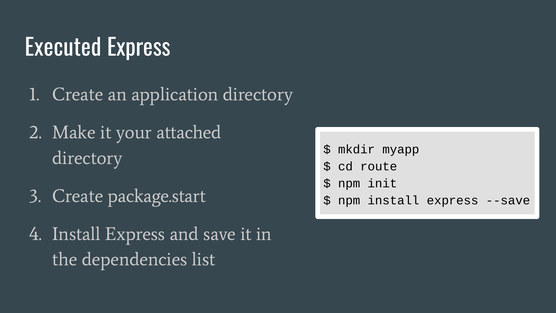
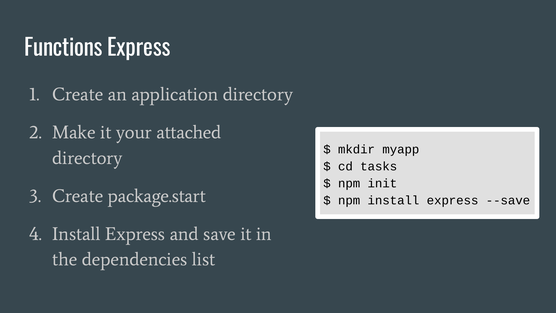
Executed: Executed -> Functions (63, 48)
route: route -> tasks (379, 166)
